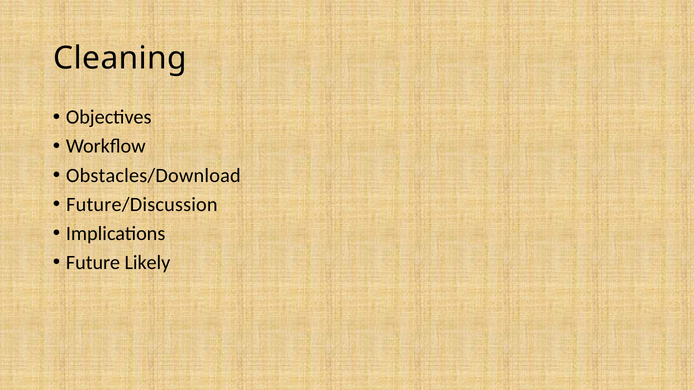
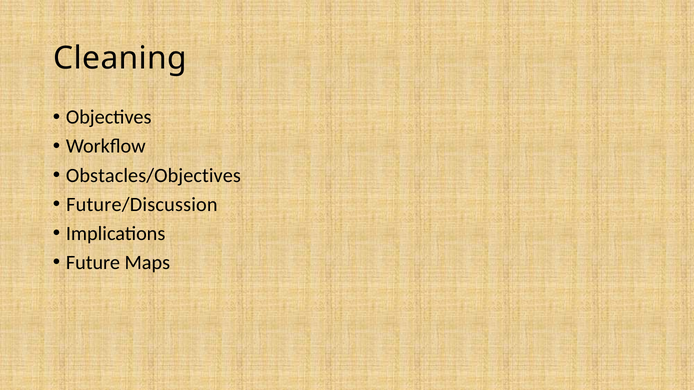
Obstacles/Download: Obstacles/Download -> Obstacles/Objectives (153, 176)
Likely: Likely -> Maps (147, 263)
